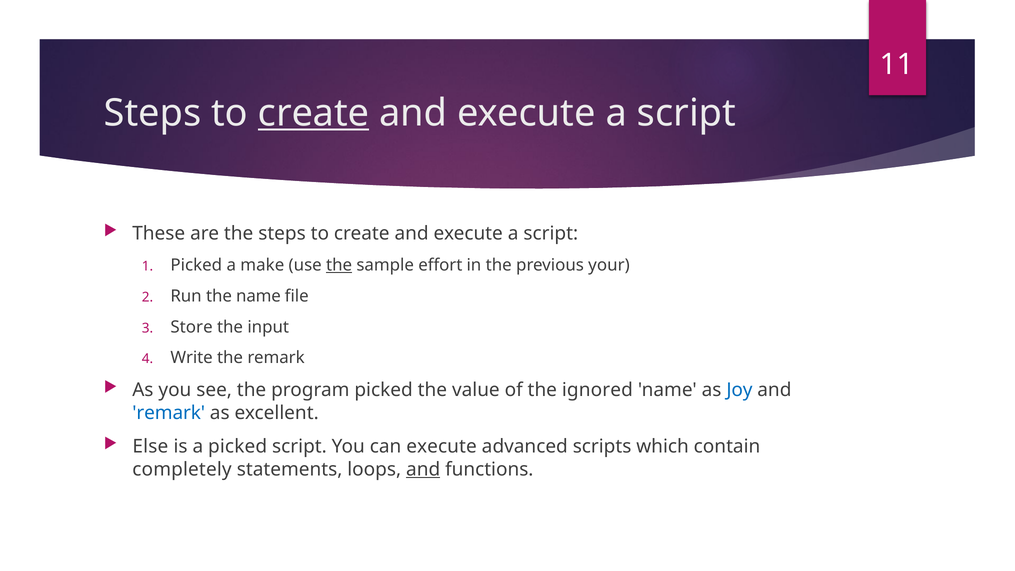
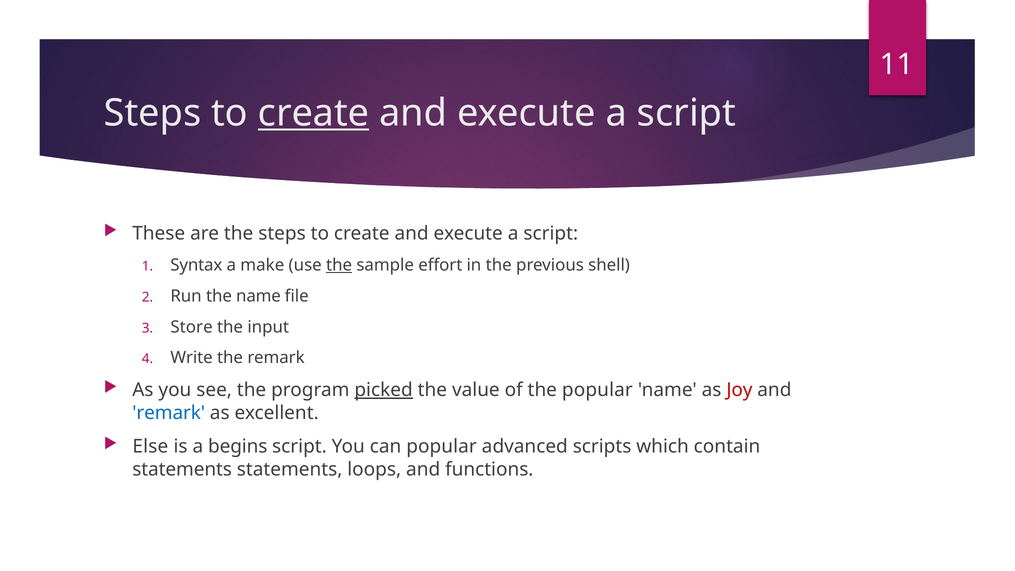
Picked: Picked -> Syntax (196, 265)
your: your -> shell (609, 265)
picked underline: none -> present (384, 390)
the ignored: ignored -> popular (597, 390)
Joy colour: blue -> red (739, 390)
a picked: picked -> begins (238, 446)
can execute: execute -> popular (442, 446)
completely: completely -> statements (182, 469)
and underline: present -> none (423, 469)
